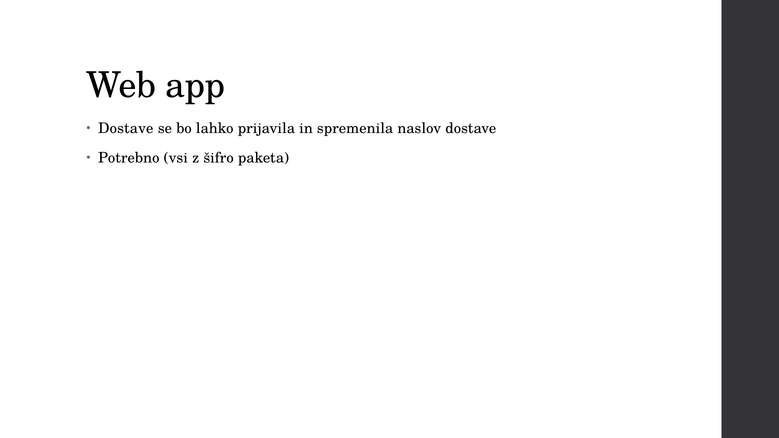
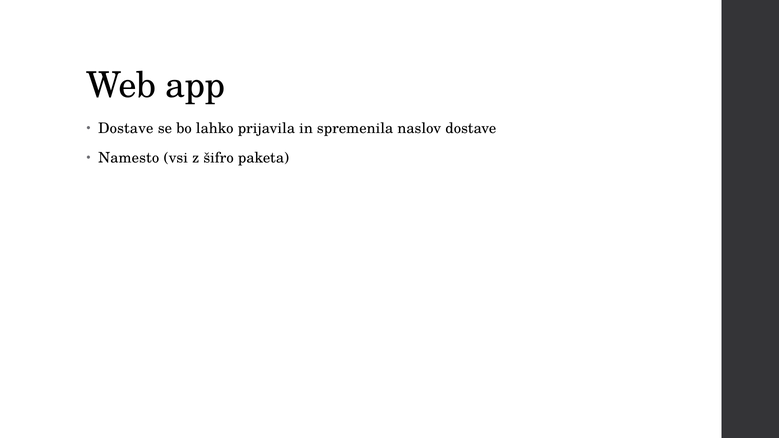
Potrebno: Potrebno -> Namesto (129, 158)
